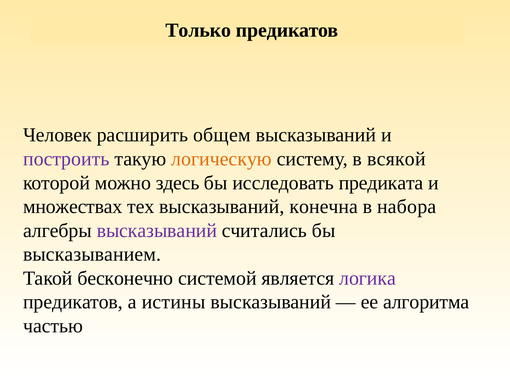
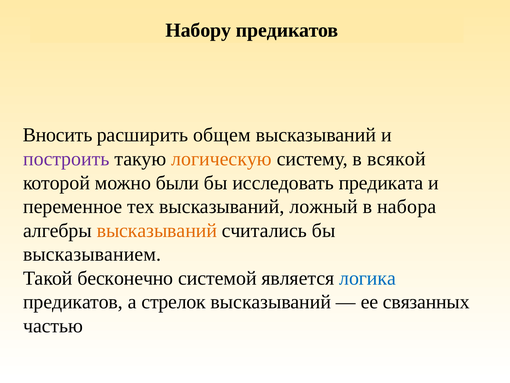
Только: Только -> Набору (198, 30)
Человек: Человек -> Вносить (58, 135)
здесь: здесь -> были (178, 183)
множествах: множествах -> переменное (73, 206)
конечна: конечна -> ложный (324, 206)
высказываний colour: purple -> orange (157, 230)
логика colour: purple -> blue (368, 278)
истины: истины -> стрелок (174, 302)
алгоритма: алгоритма -> связанных (426, 302)
